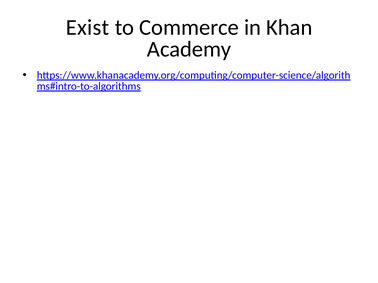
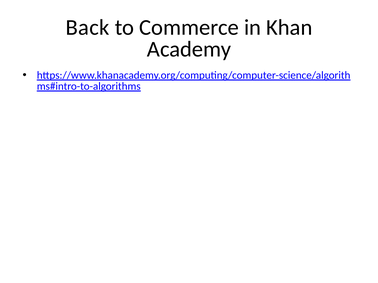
Exist: Exist -> Back (87, 28)
